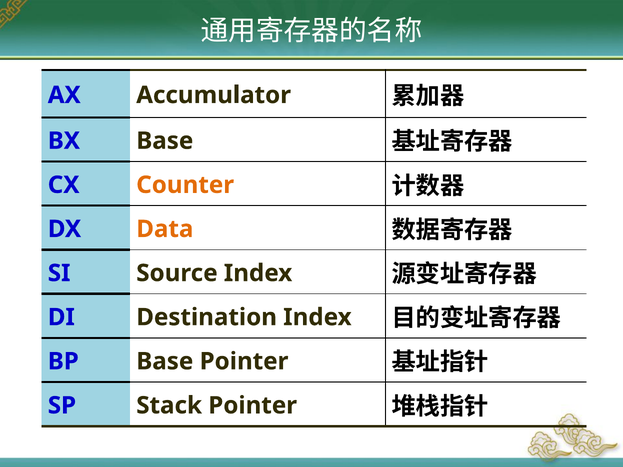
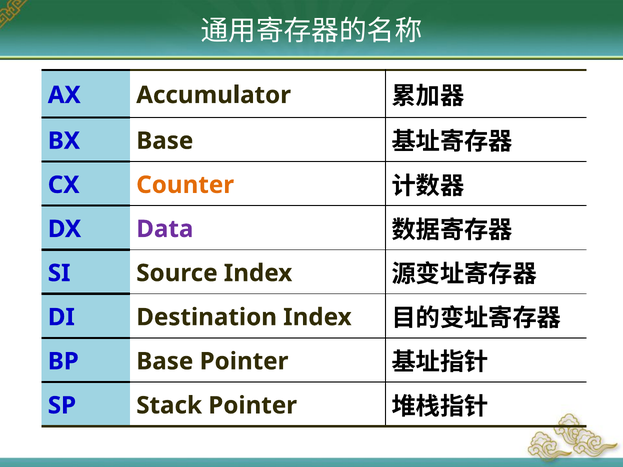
Data colour: orange -> purple (165, 229)
